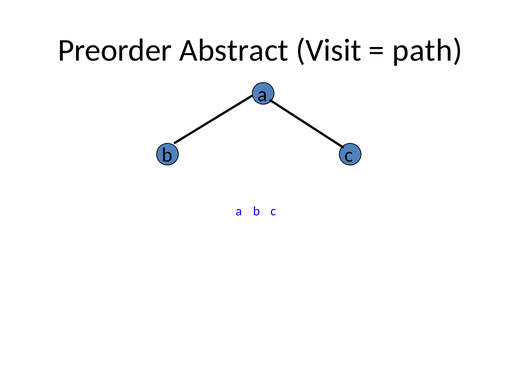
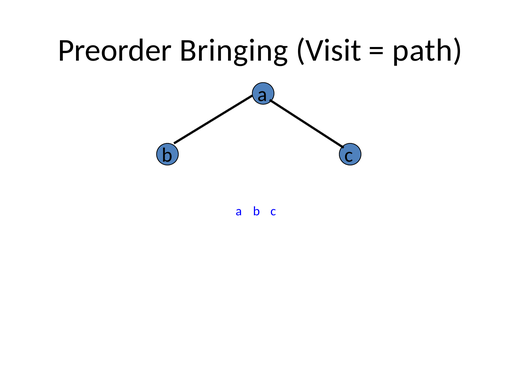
Abstract: Abstract -> Bringing (234, 51)
